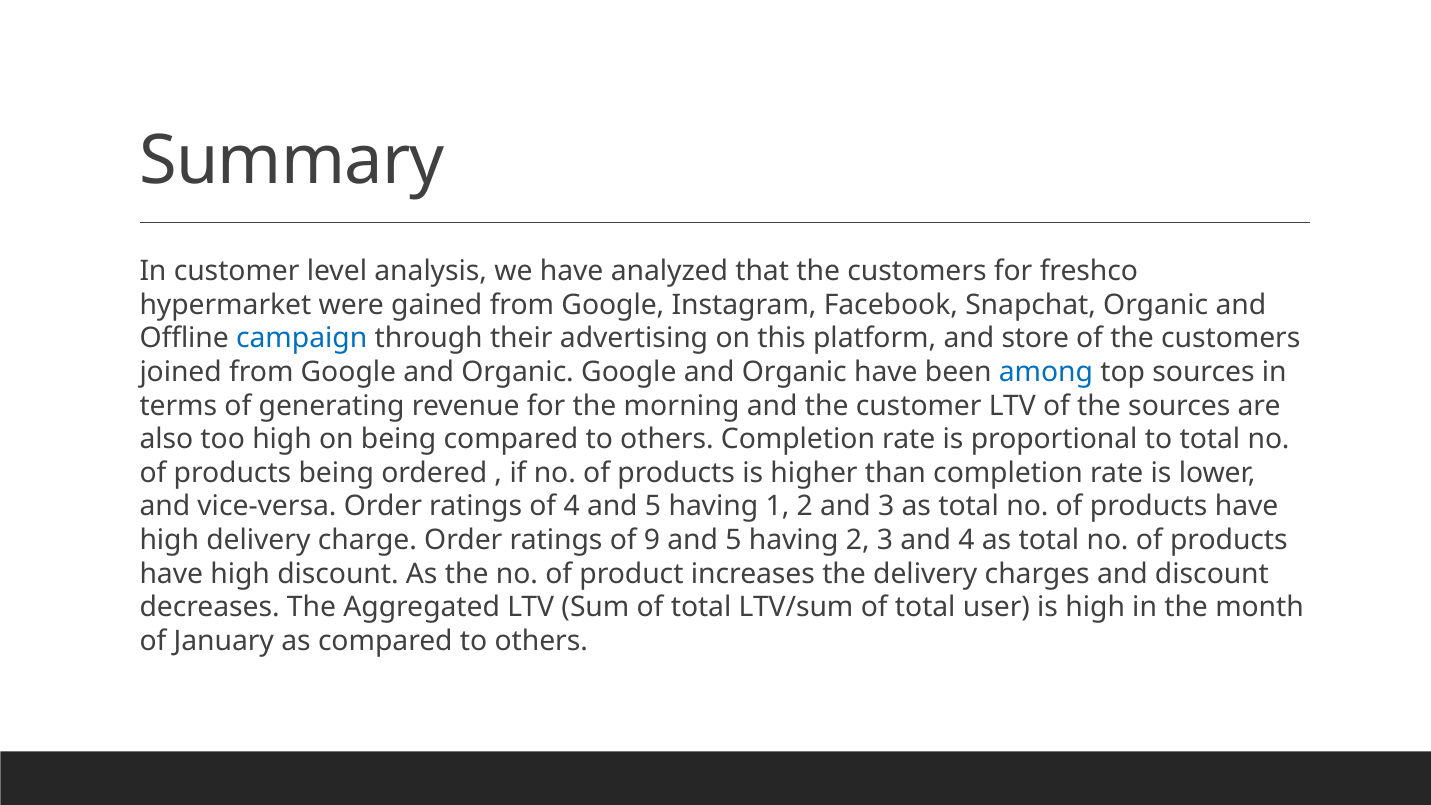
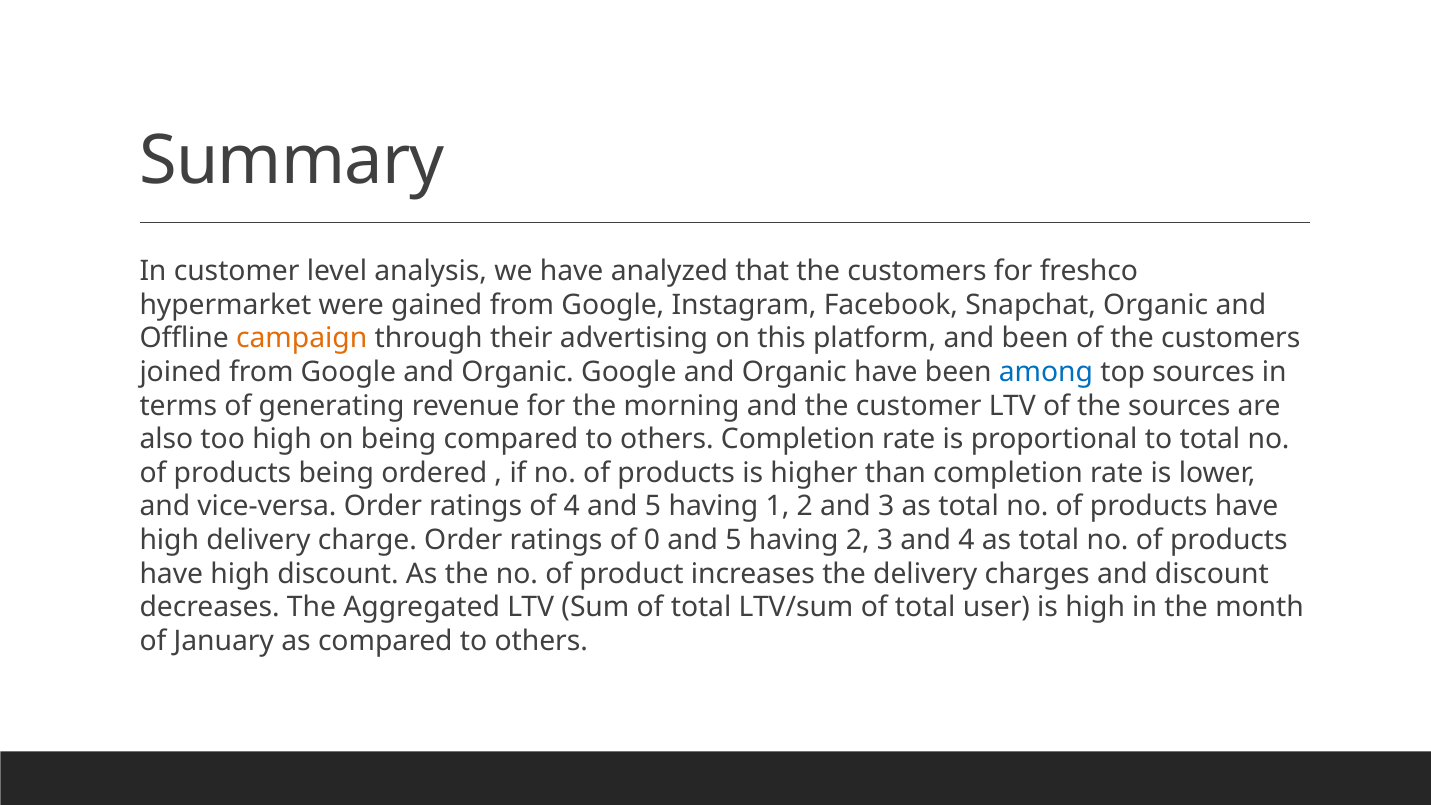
campaign colour: blue -> orange (302, 339)
and store: store -> been (1035, 339)
9: 9 -> 0 (652, 540)
